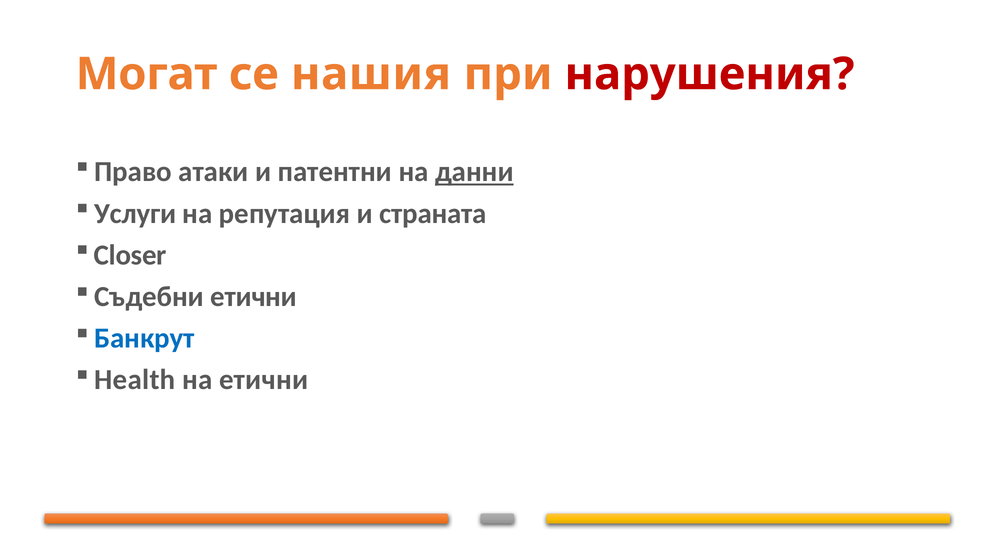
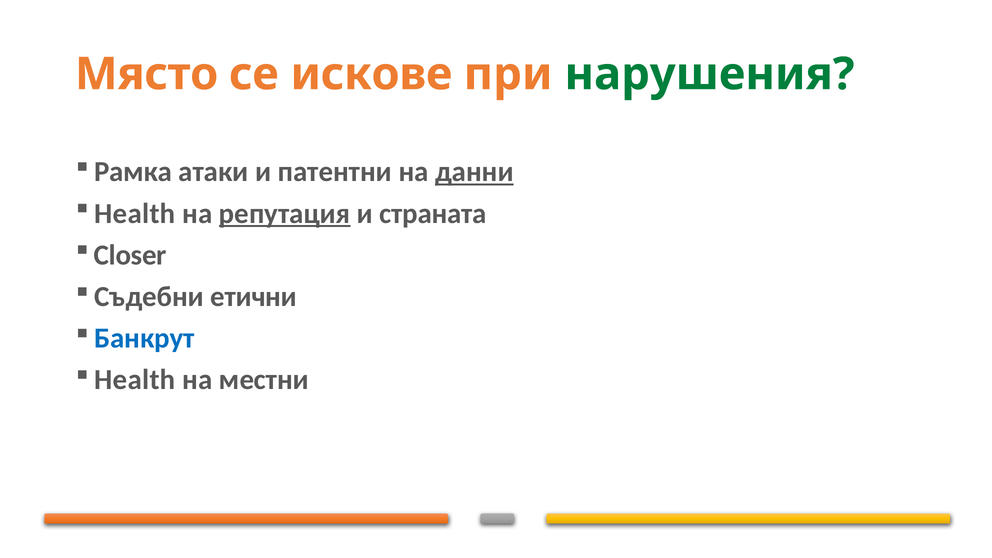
Могат: Могат -> Място (147, 74)
нашия: нашия -> искове (371, 74)
нарушения colour: red -> green (709, 74)
Право: Право -> Рамка (133, 172)
Услуги: Услуги -> Health (135, 214)
репутация underline: none -> present (285, 214)
на етични: етични -> местни (264, 380)
